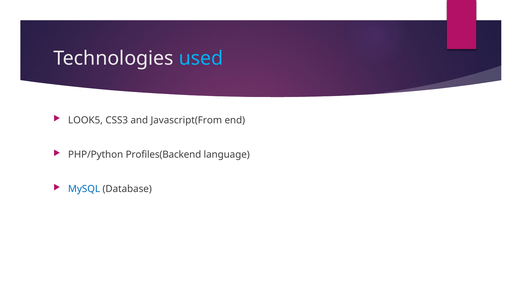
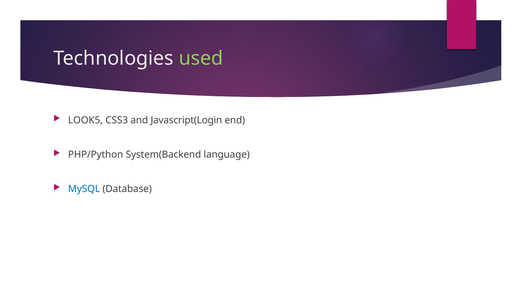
used colour: light blue -> light green (201, 58)
Javascript(From: Javascript(From -> Javascript(Login (186, 120)
Profiles(Backend: Profiles(Backend -> System(Backend (163, 154)
